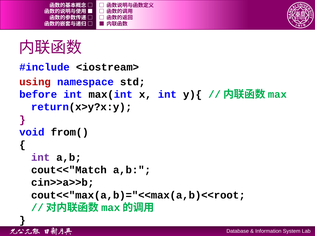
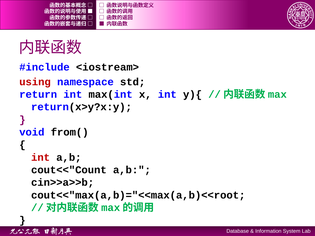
before: before -> return (38, 94)
int colour: purple -> red (41, 157)
cout<<"Match: cout<<"Match -> cout<<"Count (69, 170)
